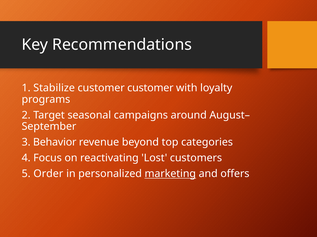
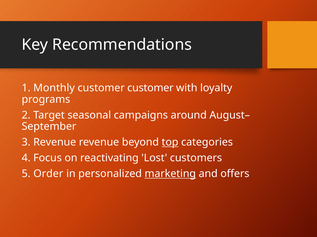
Stabilize: Stabilize -> Monthly (54, 88)
3 Behavior: Behavior -> Revenue (55, 143)
top underline: none -> present (170, 143)
